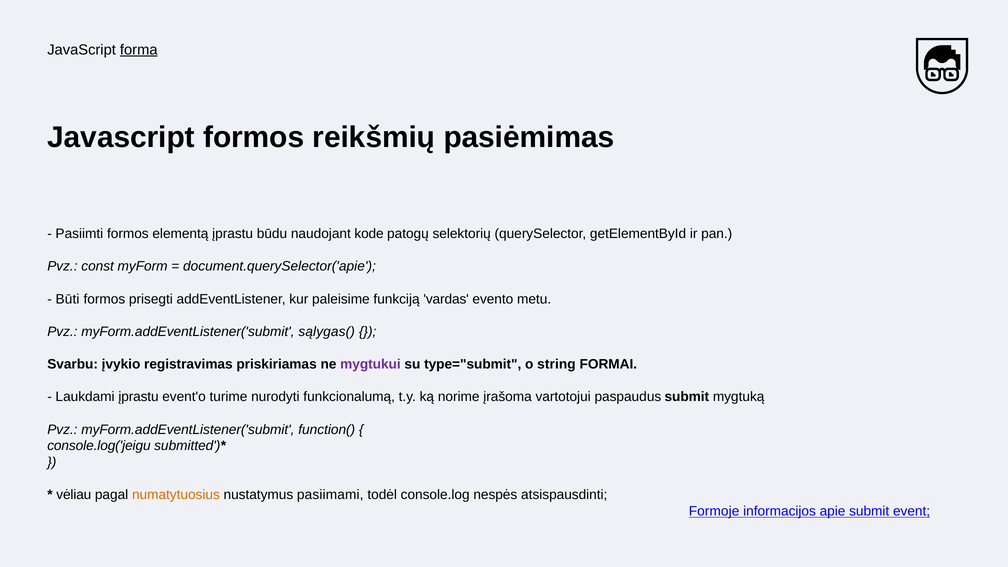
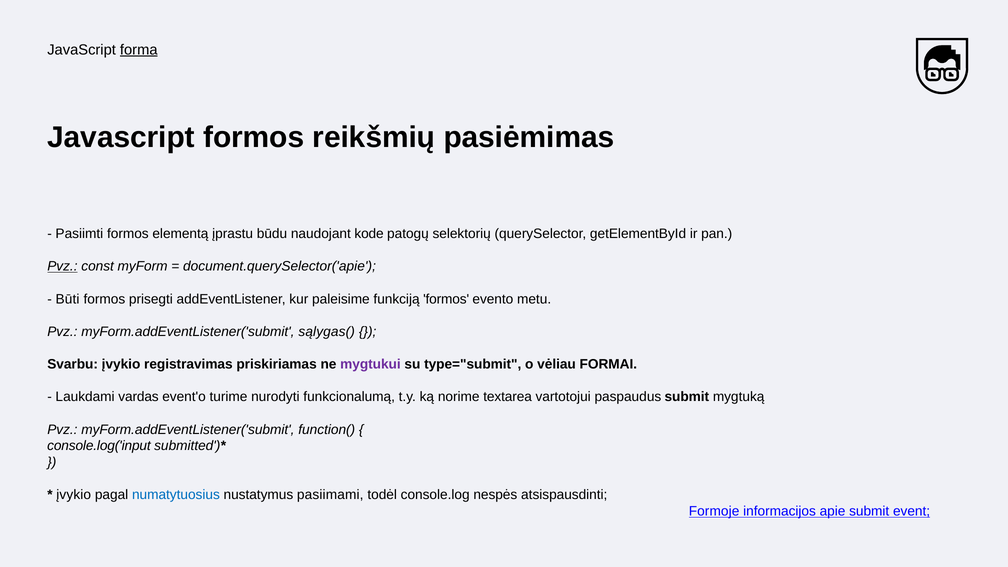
Pvz underline: none -> present (62, 266)
funkciją vardas: vardas -> formos (446, 299)
string: string -> vėliau (557, 364)
Laukdami įprastu: įprastu -> vardas (139, 397)
įrašoma: įrašoma -> textarea (508, 397)
console.log('jeigu: console.log('jeigu -> console.log('input (99, 446)
vėliau: vėliau -> įvykio (74, 495)
numatytuosius colour: orange -> blue (176, 495)
